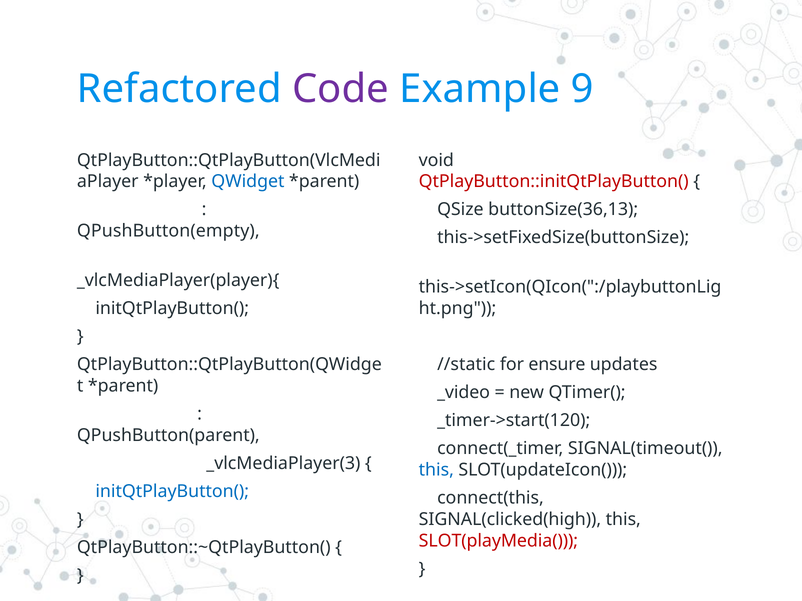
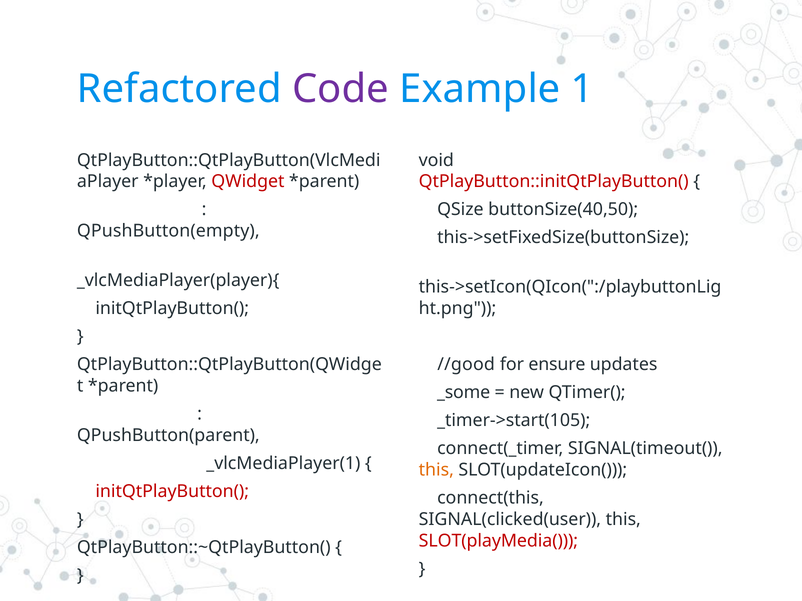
9: 9 -> 1 (582, 89)
QWidget colour: blue -> red (248, 182)
buttonSize(36,13: buttonSize(36,13 -> buttonSize(40,50 (563, 210)
//static: //static -> //good (466, 365)
_video: _video -> _some (464, 393)
_timer->start(120: _timer->start(120 -> _timer->start(105 (514, 421)
_vlcMediaPlayer(3: _vlcMediaPlayer(3 -> _vlcMediaPlayer(1 (283, 464)
this colour: blue -> orange (436, 470)
initQtPlayButton( colour: blue -> red (172, 492)
SIGNAL(clicked(high: SIGNAL(clicked(high -> SIGNAL(clicked(user (510, 520)
